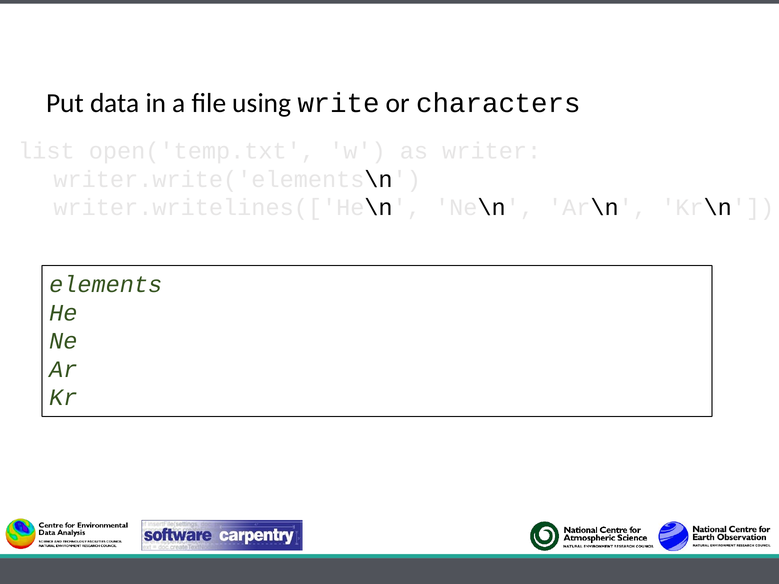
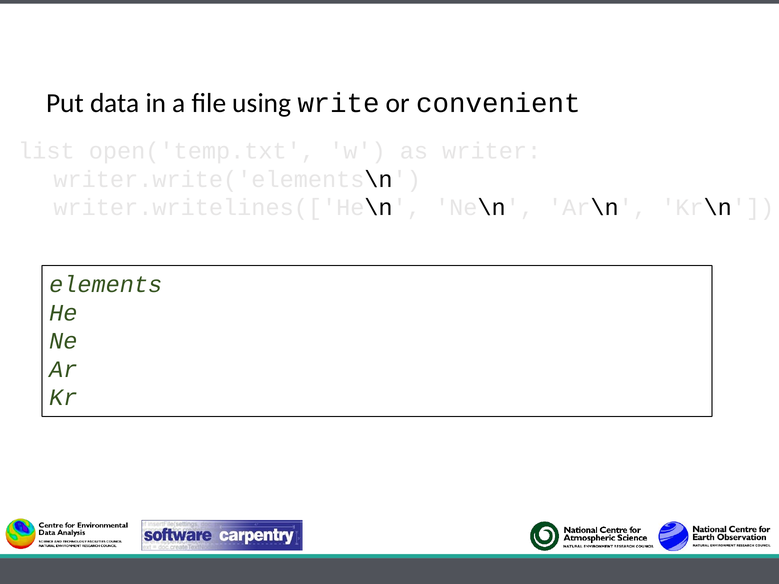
characters: characters -> convenient (499, 103)
